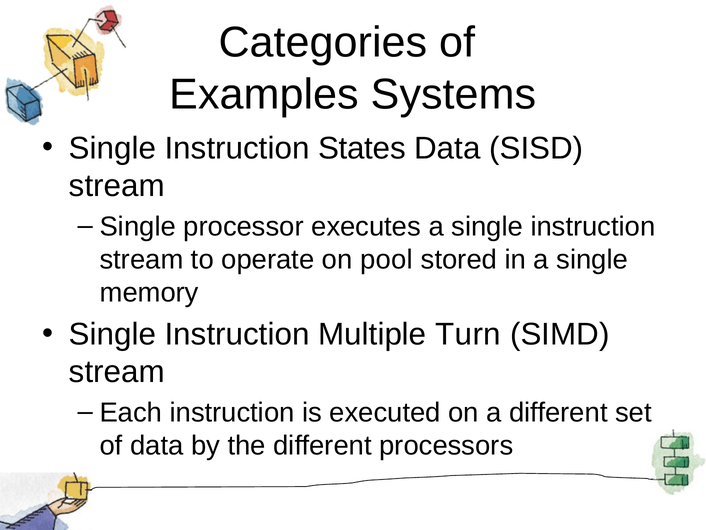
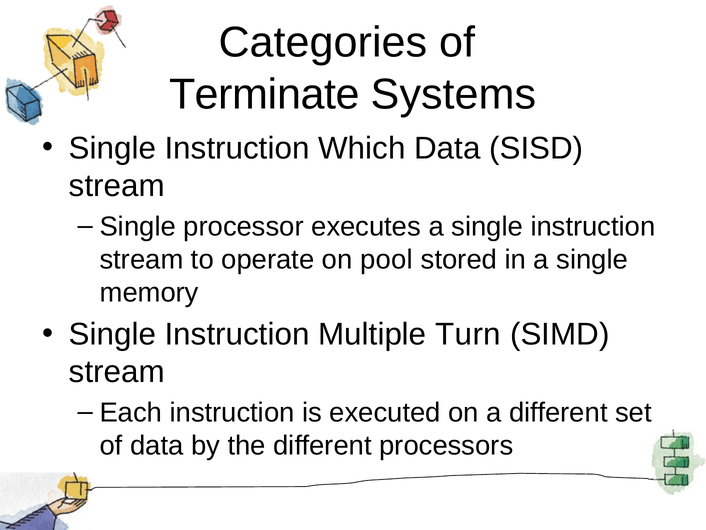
Examples: Examples -> Terminate (264, 94)
States: States -> Which (362, 148)
